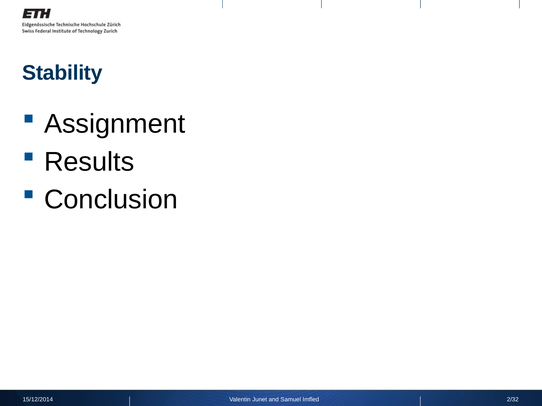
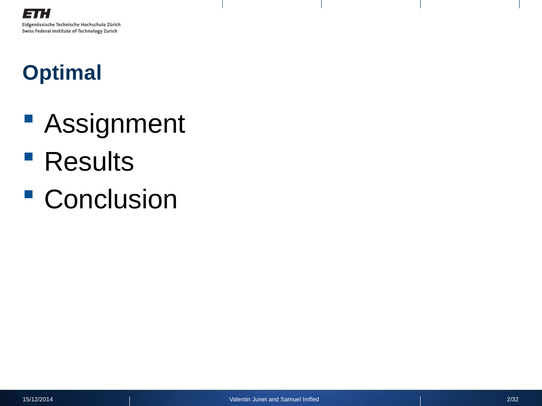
Stability: Stability -> Optimal (62, 73)
